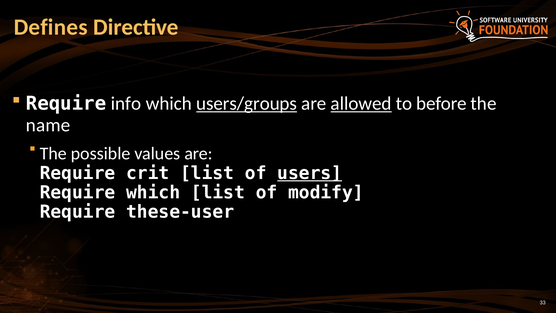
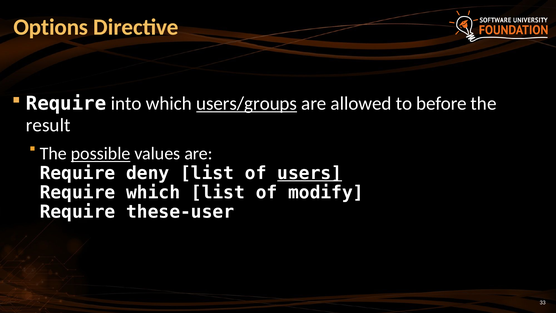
Defines: Defines -> Options (51, 27)
info: info -> into (126, 104)
allowed underline: present -> none (361, 104)
name: name -> result (48, 125)
possible underline: none -> present (101, 154)
crit: crit -> deny (148, 173)
